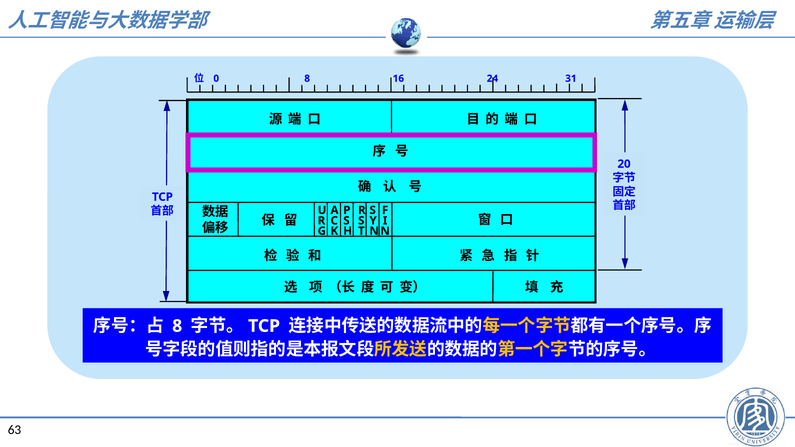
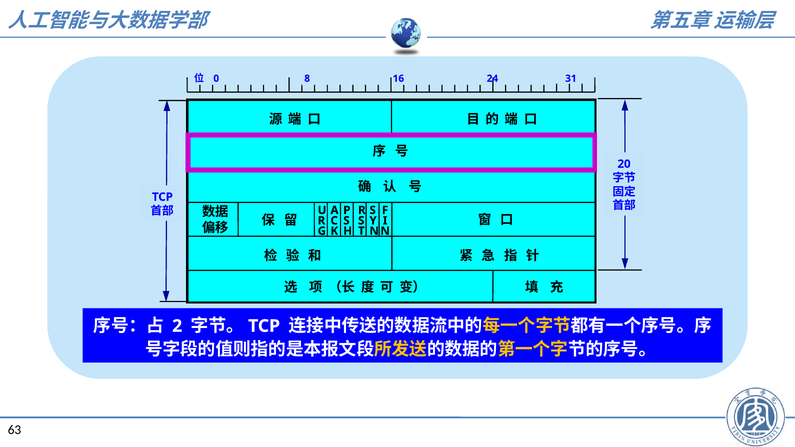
8: 8 -> 2 (177, 326)
